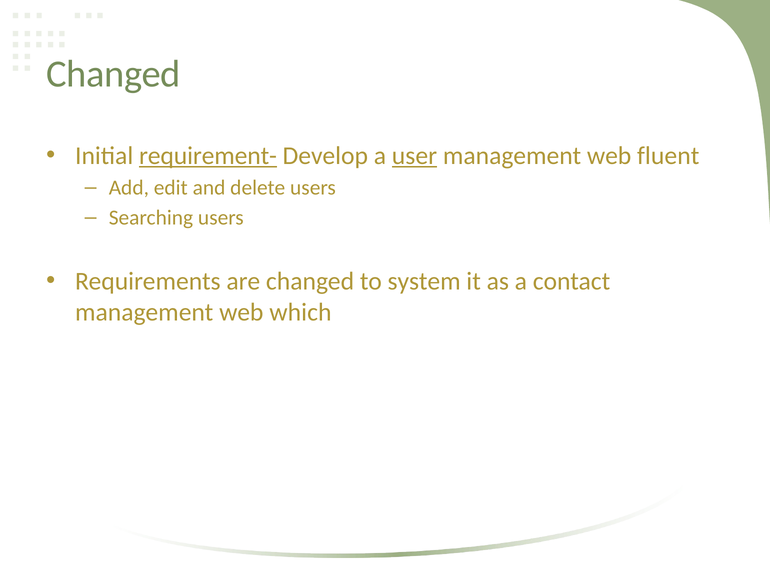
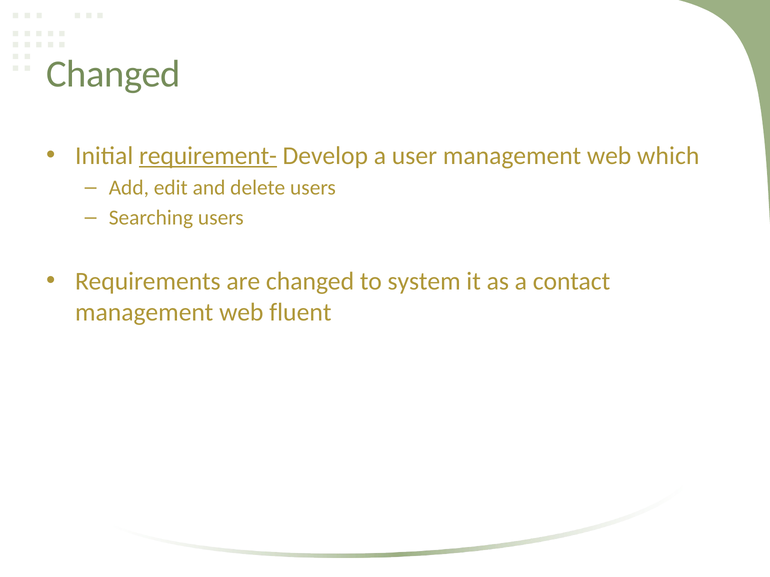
user underline: present -> none (414, 156)
fluent: fluent -> which (668, 156)
which: which -> fluent (300, 312)
